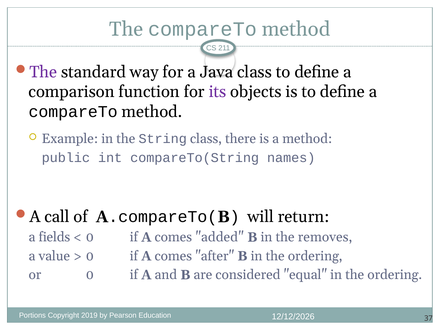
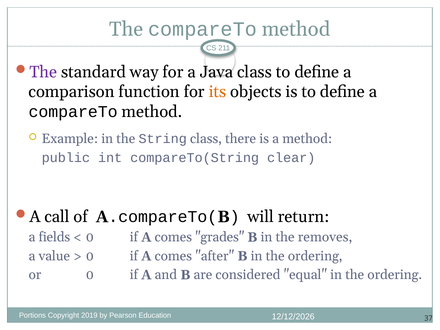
its colour: purple -> orange (218, 92)
names: names -> clear (291, 158)
added: added -> grades (220, 237)
